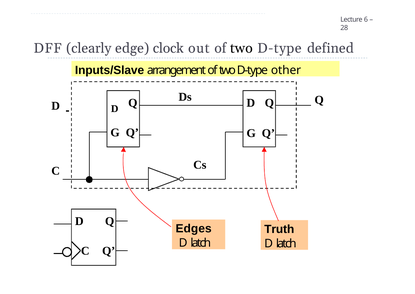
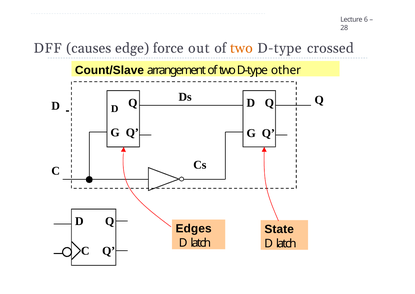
clearly: clearly -> causes (89, 48)
clock: clock -> force (168, 48)
two colour: black -> orange (241, 48)
defined: defined -> crossed (330, 48)
Inputs/Slave: Inputs/Slave -> Count/Slave (109, 70)
Truth: Truth -> State (279, 229)
